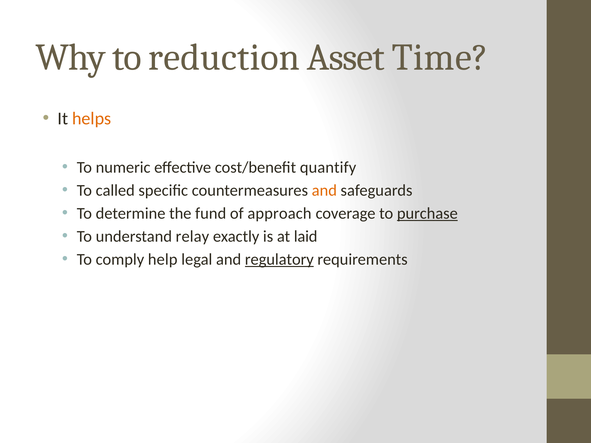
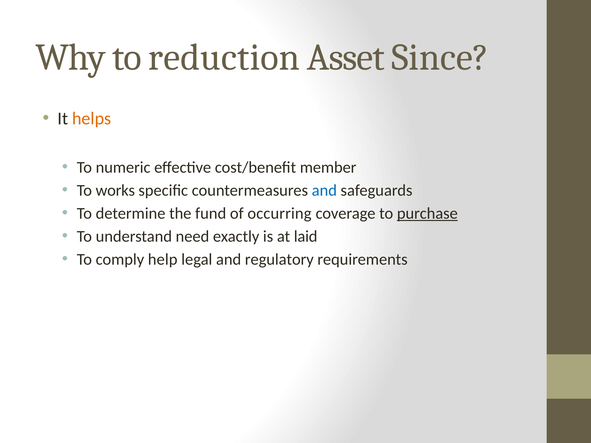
Time: Time -> Since (440, 57)
quantify: quantify -> member (328, 168)
called: called -> works (115, 191)
and colour: orange -> blue (324, 191)
approach: approach -> occurring (279, 214)
relay: relay -> need (192, 237)
regulatory underline: present -> none (279, 260)
